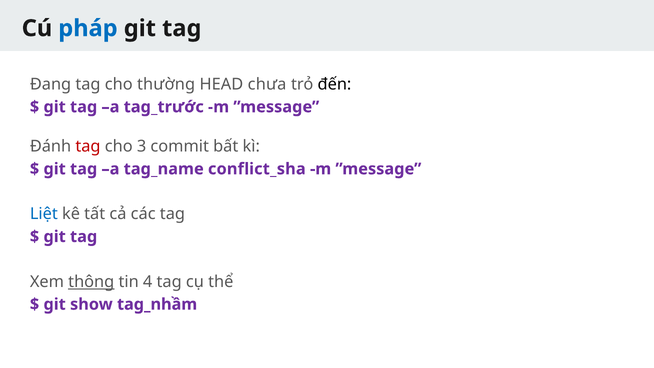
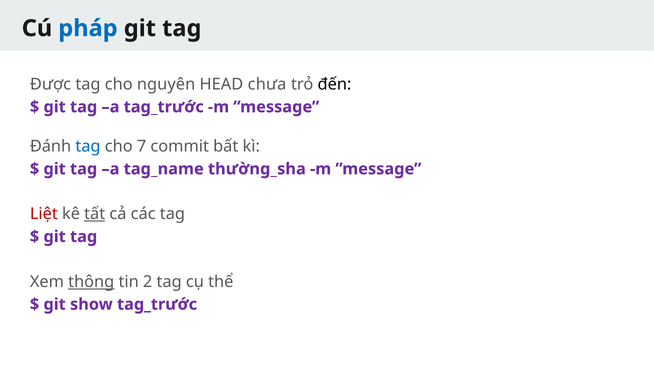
Đang: Đang -> Được (50, 84)
thường: thường -> nguyên (166, 84)
tag colour: red -> blue (88, 146)
3: 3 -> 7 (142, 146)
conflict_sha: conflict_sha -> thường_sha (257, 169)
Liệt colour: blue -> red (44, 214)
tất underline: none -> present (95, 214)
4: 4 -> 2 (148, 282)
show tag_nhầm: tag_nhầm -> tag_trước (157, 304)
